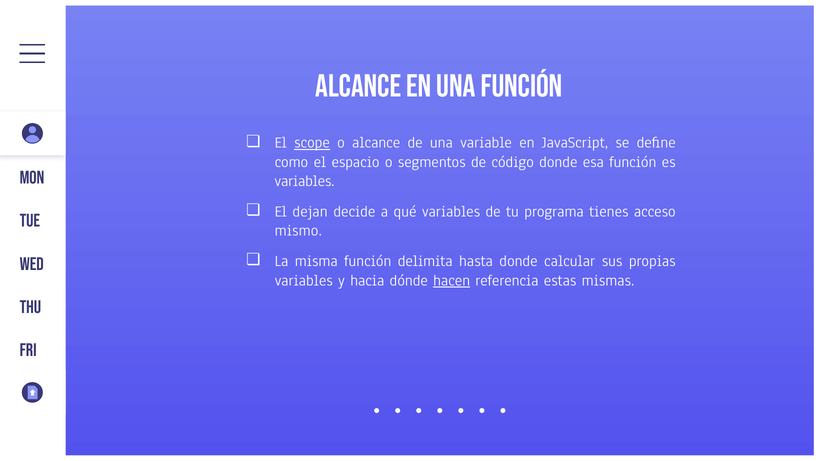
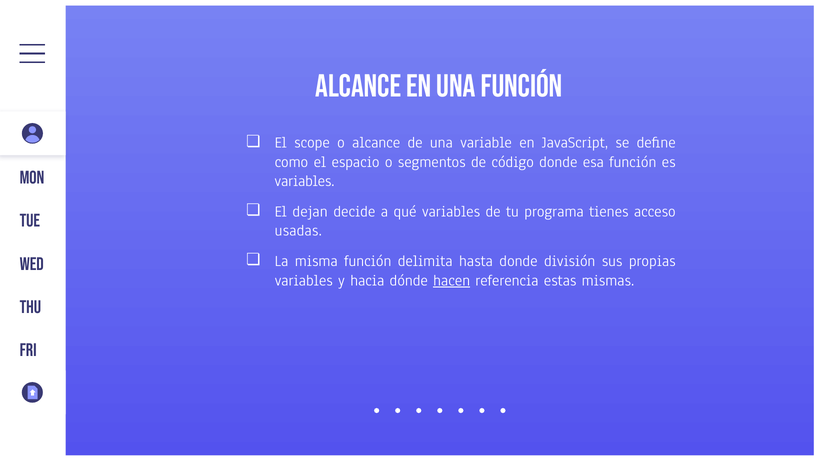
scope underline: present -> none (312, 143)
mismo: mismo -> usadas (298, 231)
calcular: calcular -> división (570, 261)
